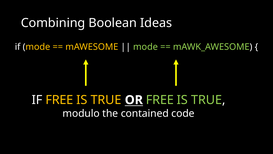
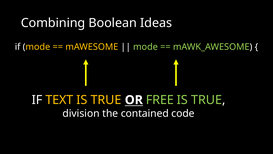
IF FREE: FREE -> TEXT (59, 100)
modulo: modulo -> division (81, 113)
